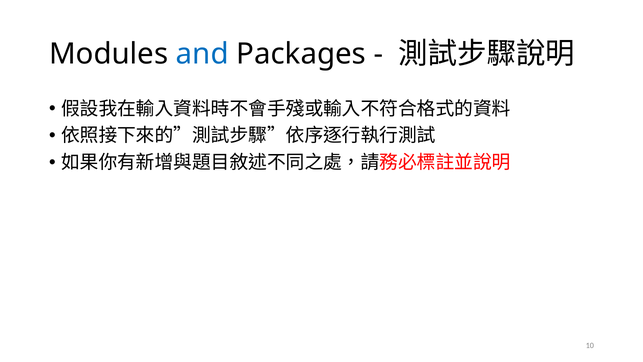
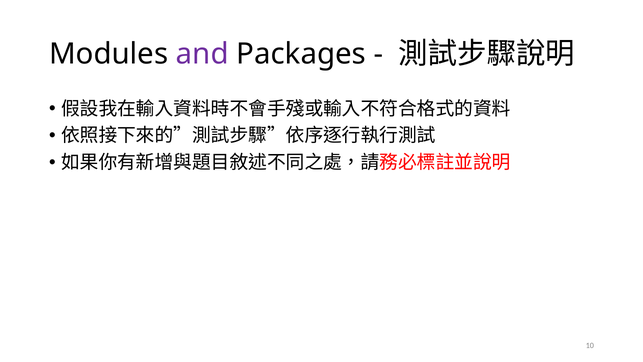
and colour: blue -> purple (202, 54)
